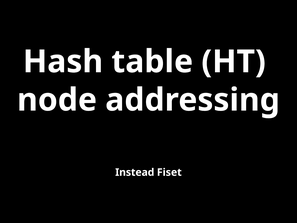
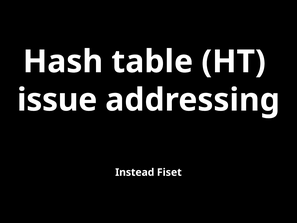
node: node -> issue (57, 100)
